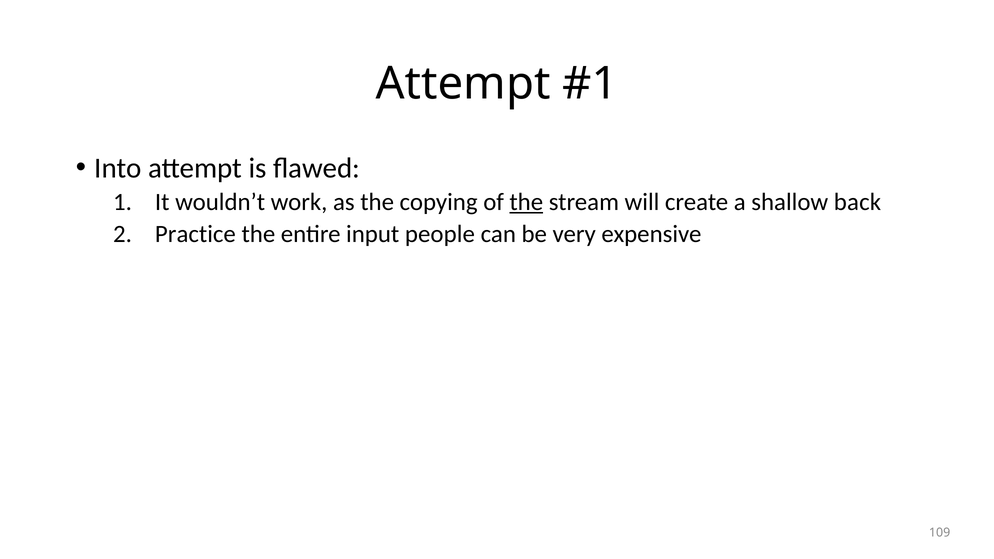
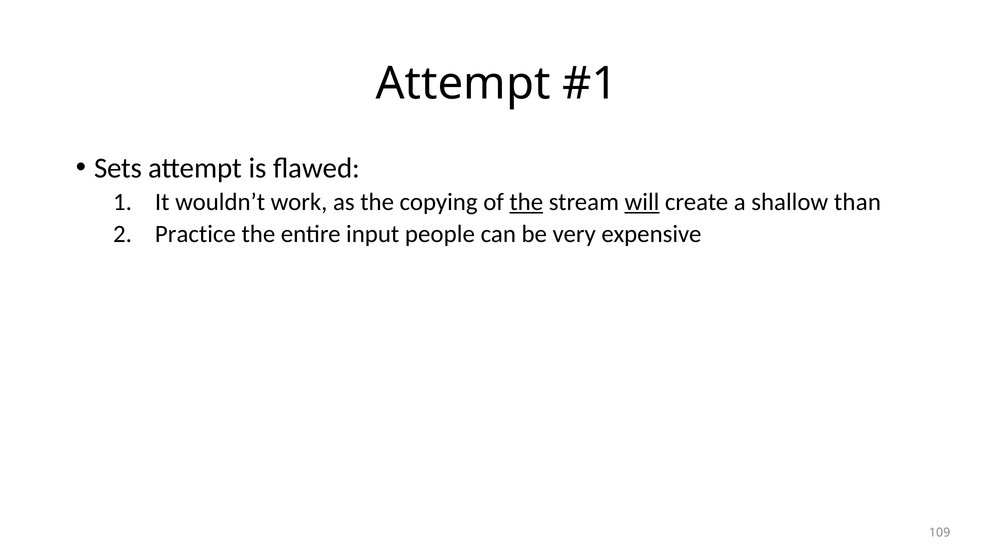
Into: Into -> Sets (118, 168)
will underline: none -> present (642, 202)
back: back -> than (857, 202)
